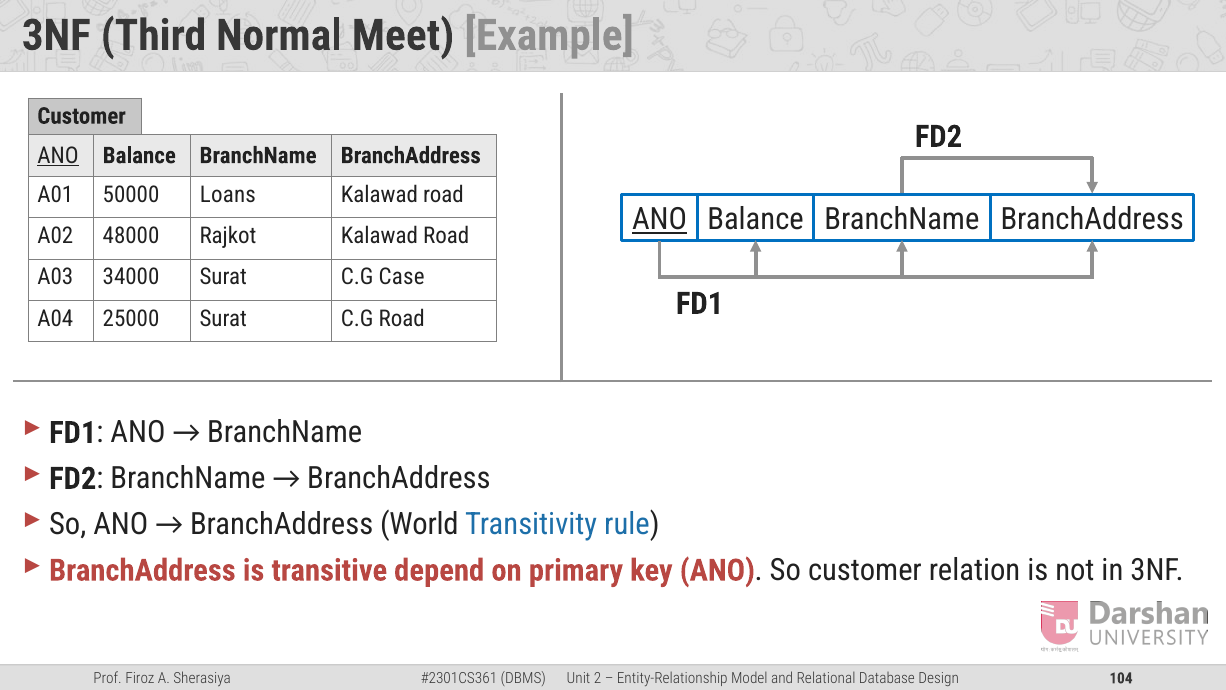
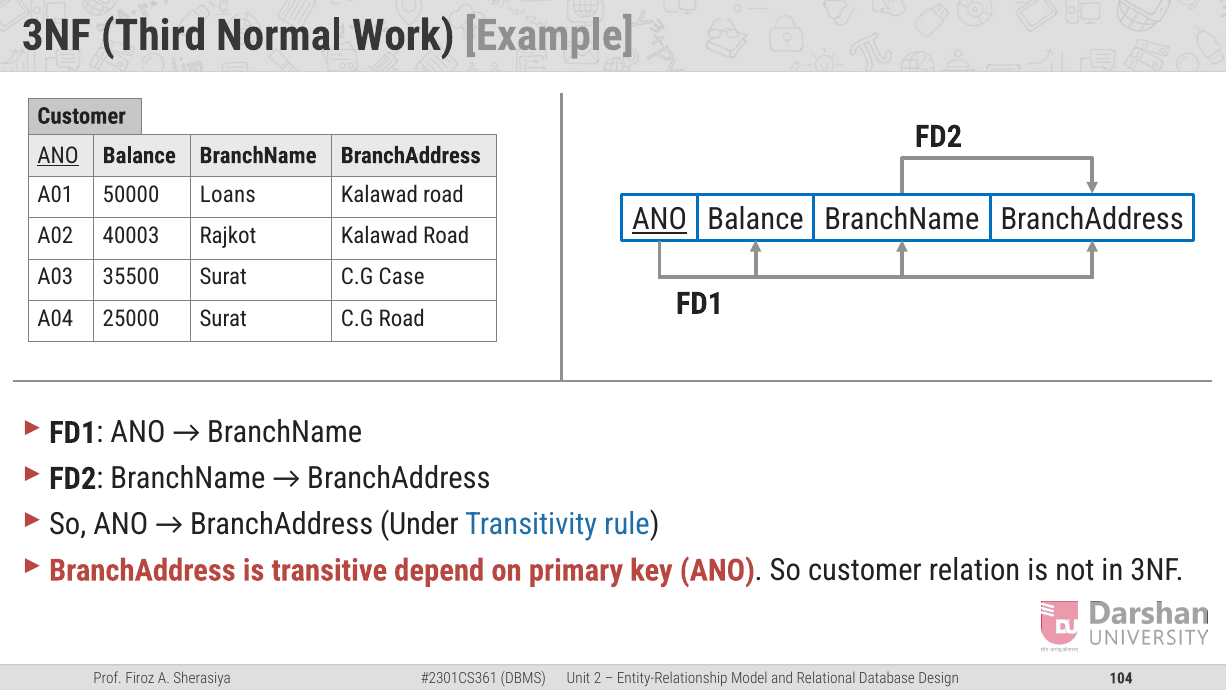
Meet: Meet -> Work (403, 35)
48000: 48000 -> 40003 (131, 236)
34000: 34000 -> 35500 (131, 277)
World: World -> Under (419, 524)
